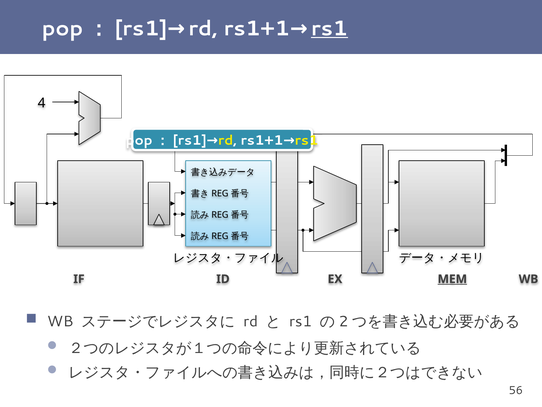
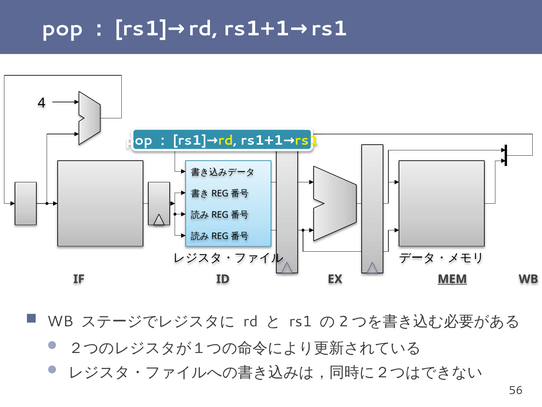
rs1 underline: present -> none (330, 28)
